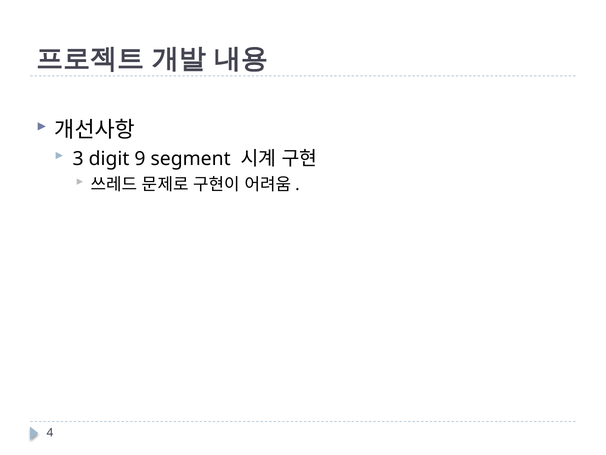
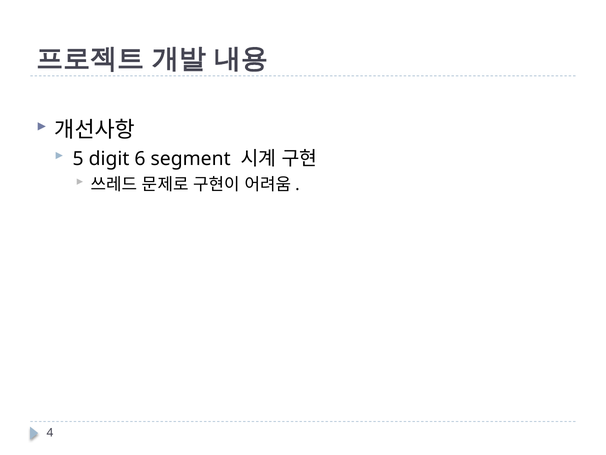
3: 3 -> 5 (78, 158)
9: 9 -> 6 (140, 158)
